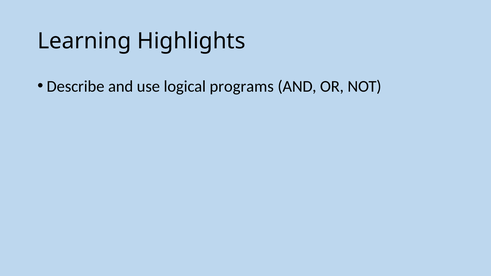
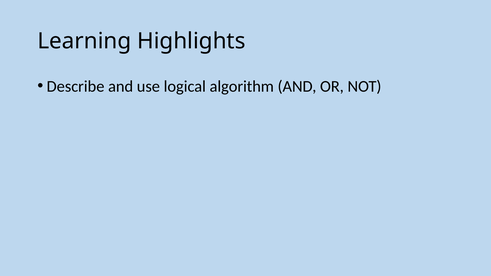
programs: programs -> algorithm (242, 86)
